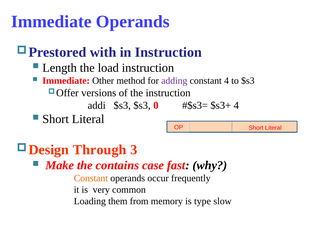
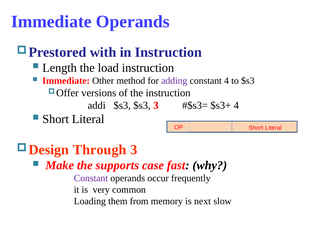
$s3 0: 0 -> 3 (156, 106)
contains: contains -> supports (117, 165)
Constant colour: orange -> purple (91, 178)
type: type -> next (202, 202)
